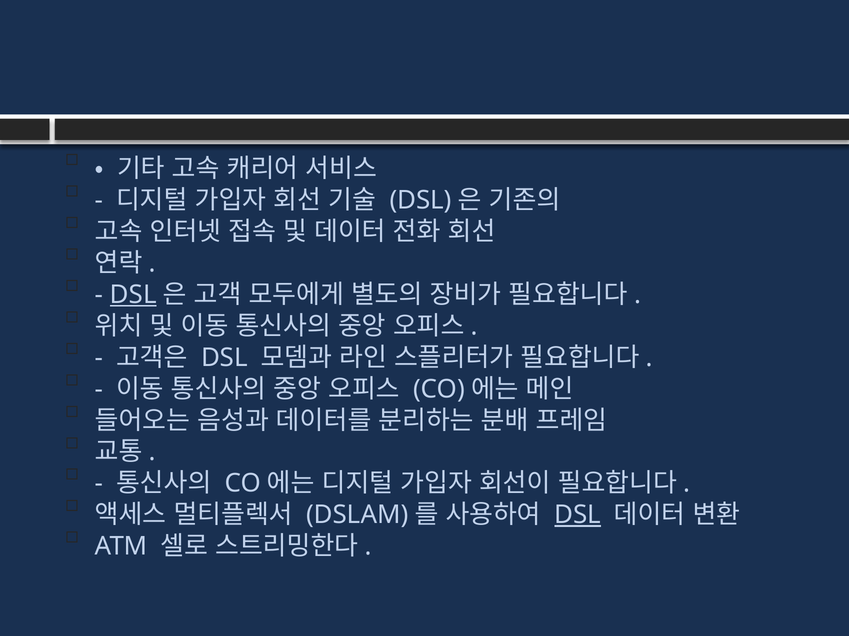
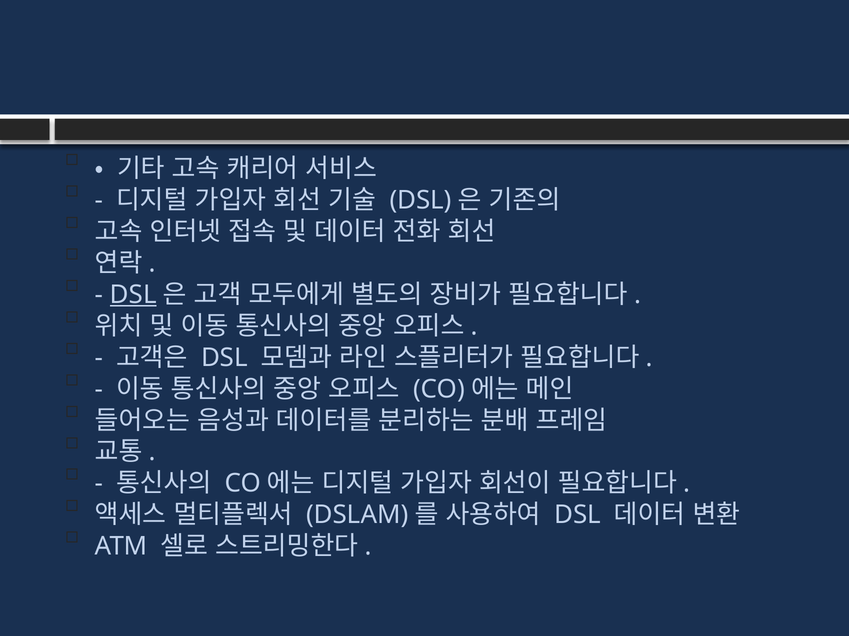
DSL underline: present -> none (578, 515)
